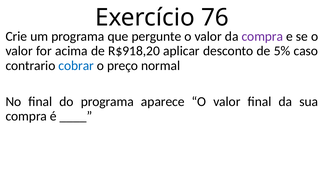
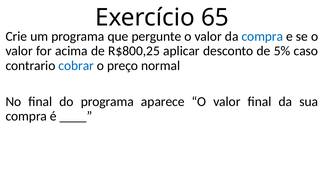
76: 76 -> 65 (215, 17)
compra colour: purple -> blue (262, 36)
R$918,20: R$918,20 -> R$800,25 (134, 51)
